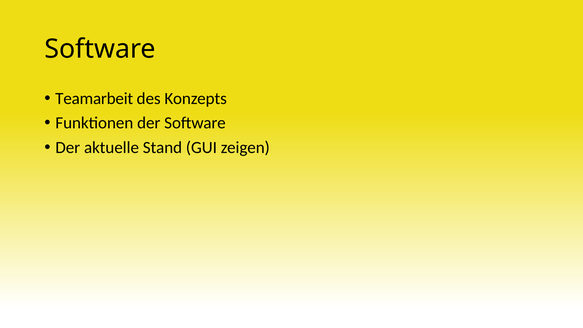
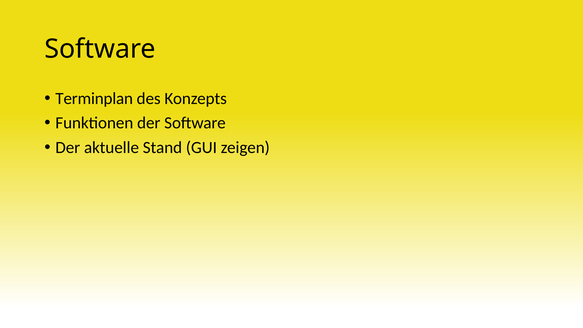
Teamarbeit: Teamarbeit -> Terminplan (94, 99)
